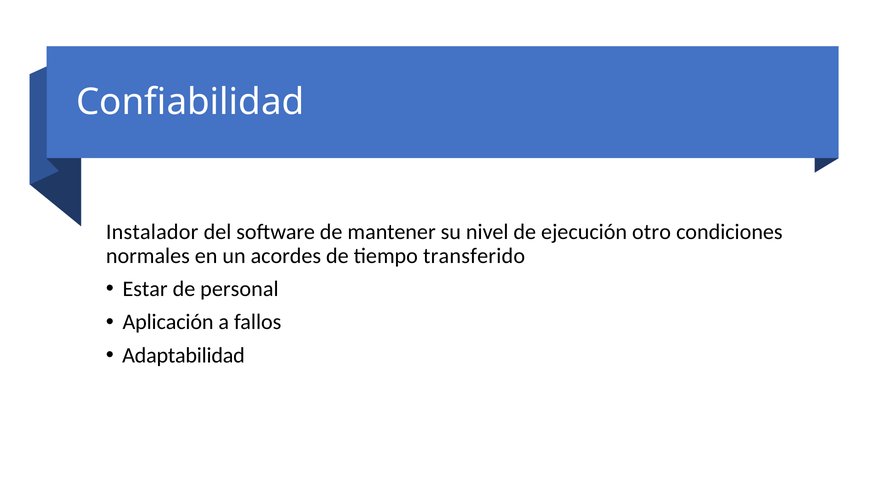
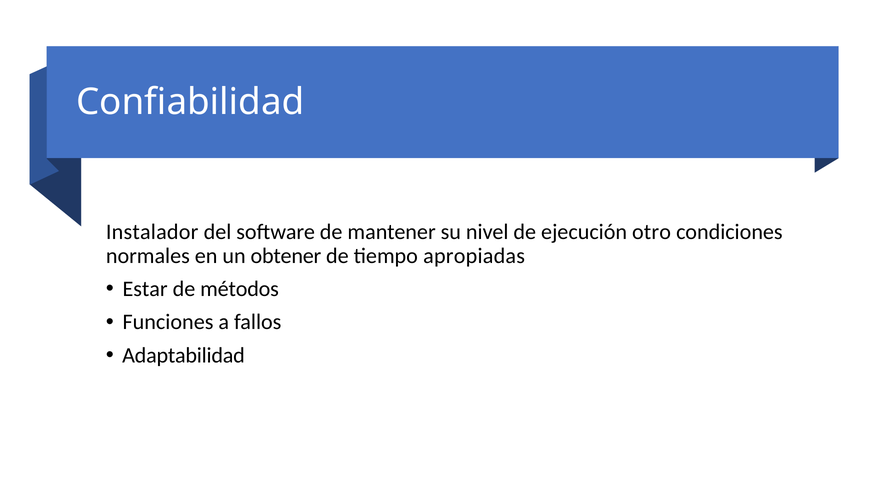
acordes: acordes -> obtener (286, 256)
transferido: transferido -> apropiadas (474, 256)
personal: personal -> métodos (240, 289)
Aplicación: Aplicación -> Funciones (168, 322)
